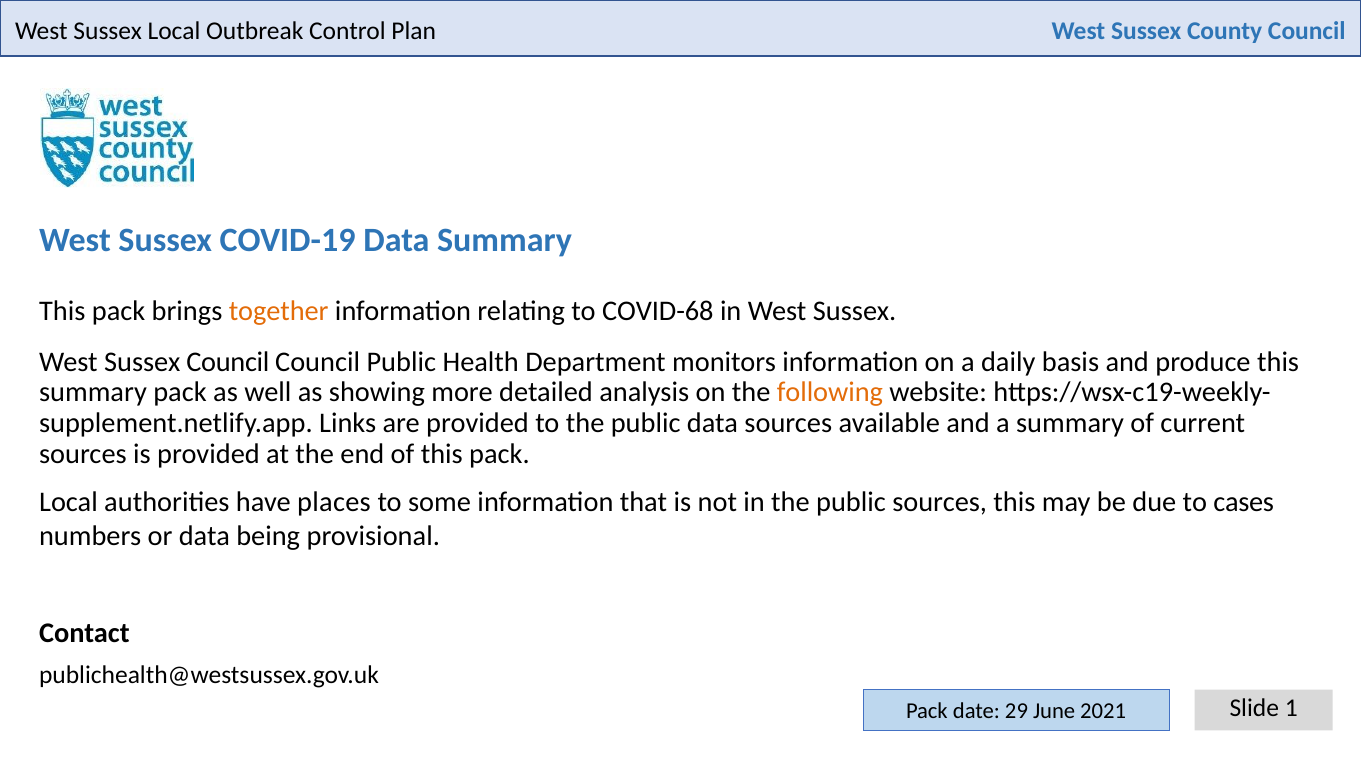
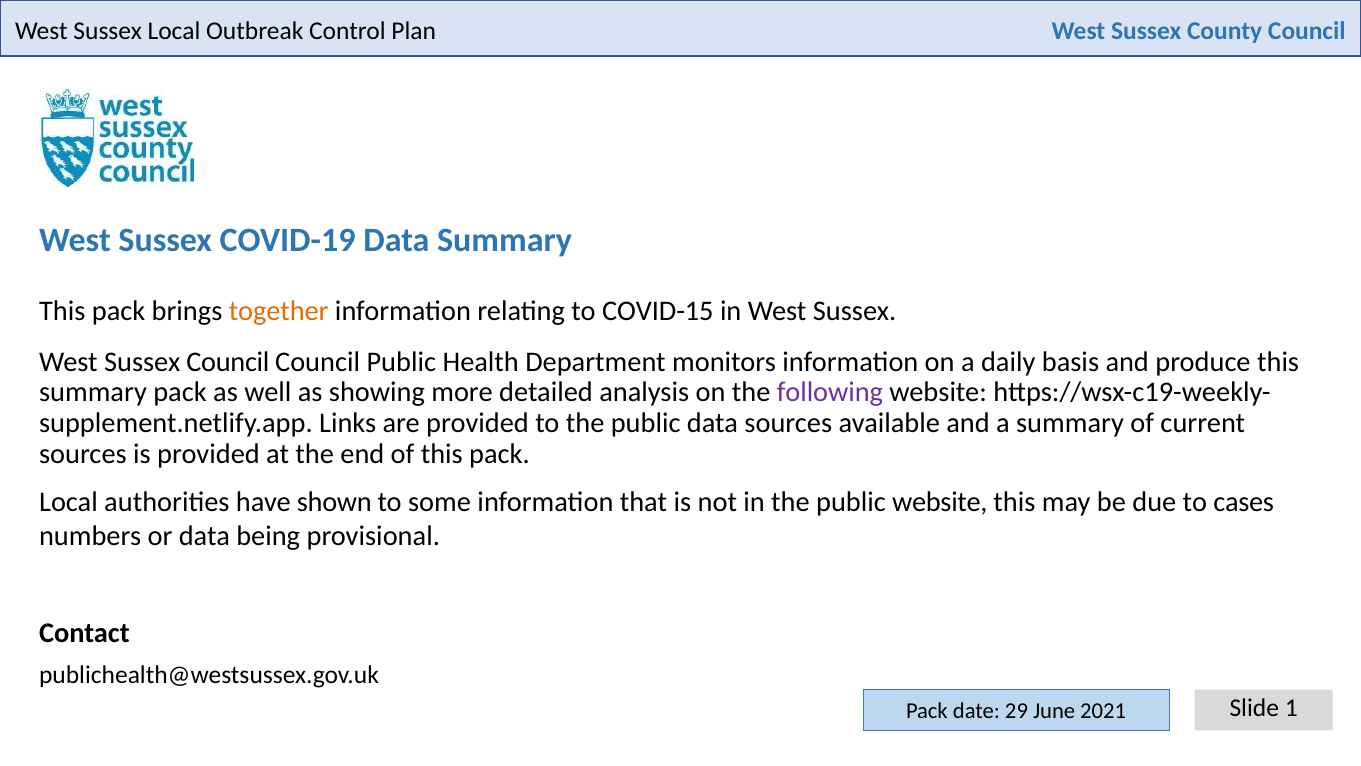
COVID-68: COVID-68 -> COVID-15 (658, 311)
following colour: orange -> purple (830, 392)
places: places -> shown (334, 502)
public sources: sources -> website (940, 502)
